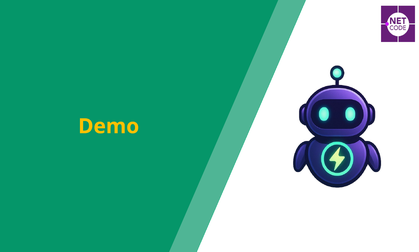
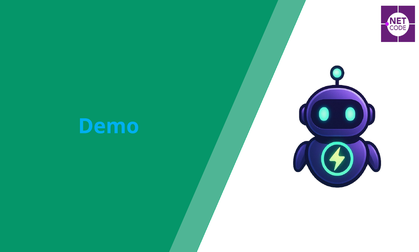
Demo colour: yellow -> light blue (109, 126)
